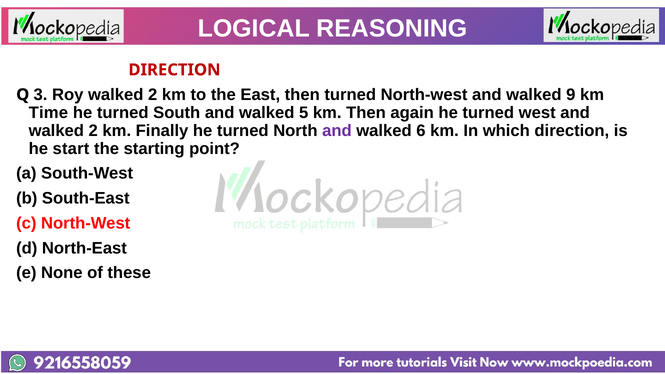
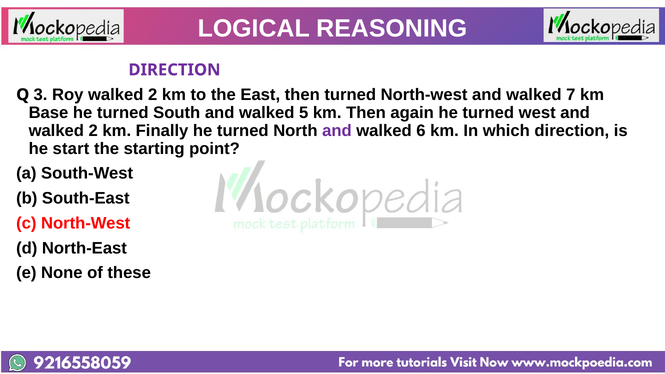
DIRECTION colour: red -> purple (174, 70)
9: 9 -> 7 (571, 95)
Time: Time -> Base (48, 113)
